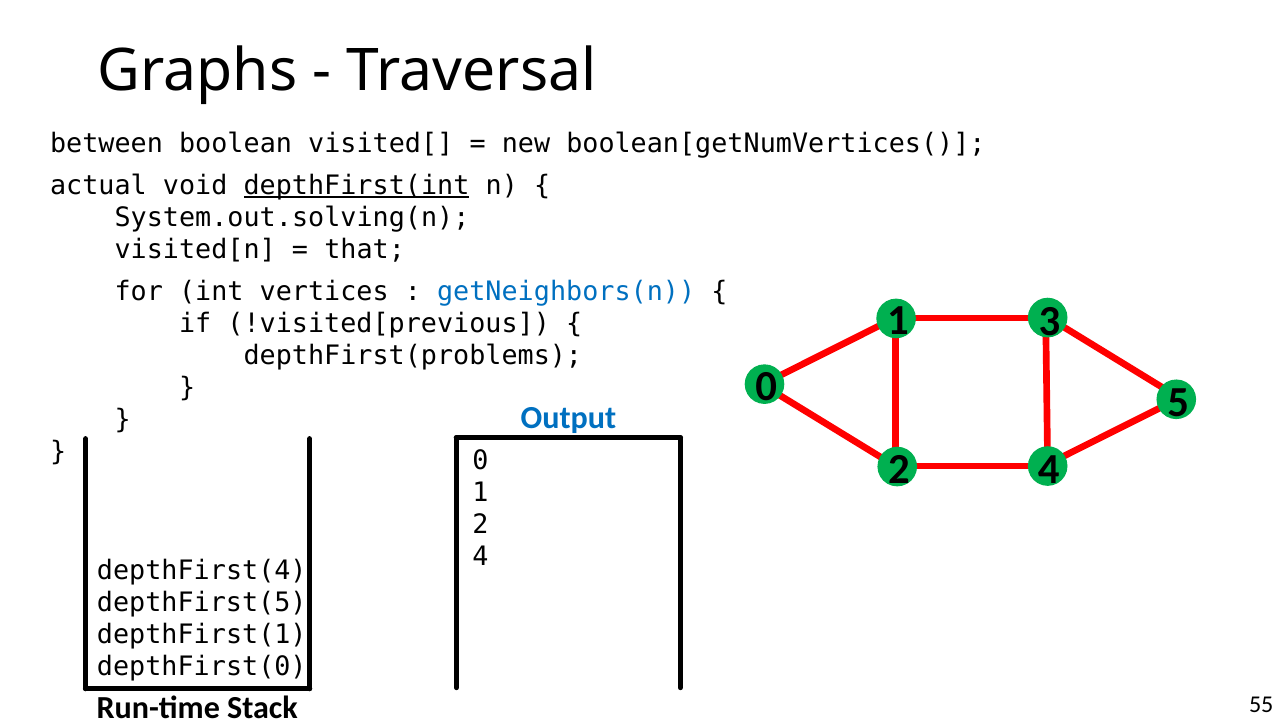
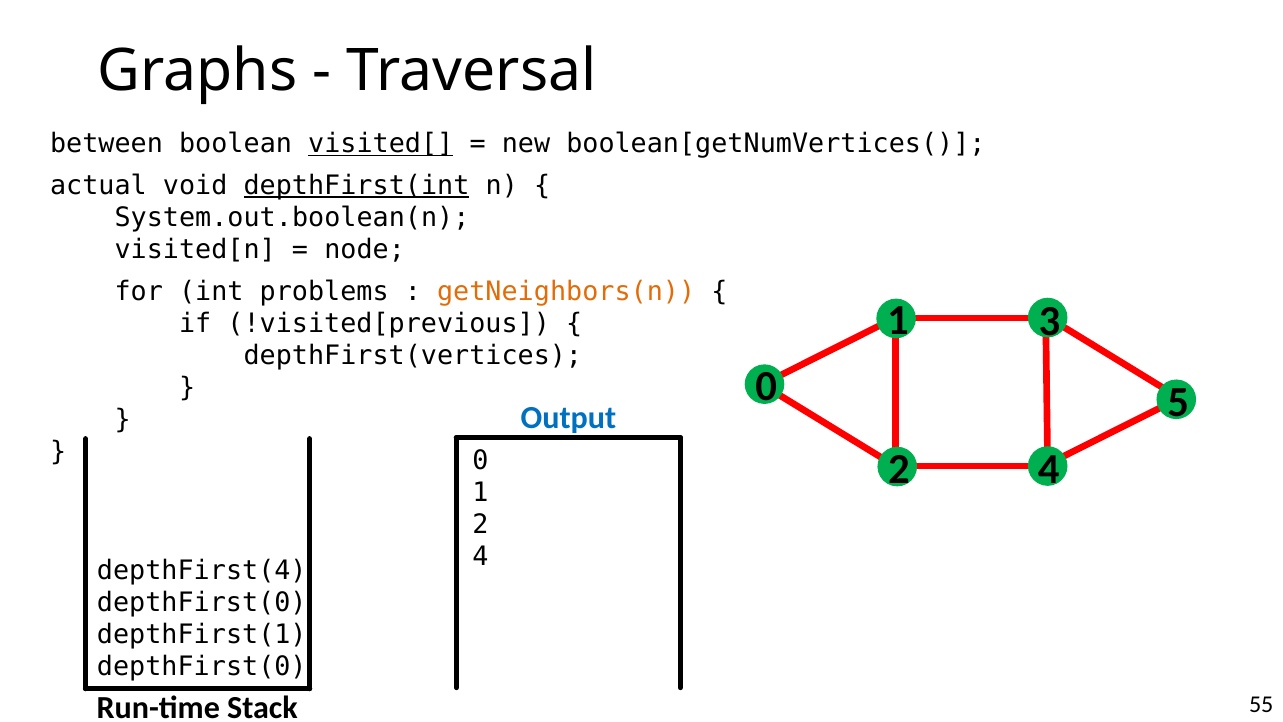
visited[ underline: none -> present (381, 144)
System.out.solving(n: System.out.solving(n -> System.out.boolean(n (292, 218)
that: that -> node (365, 250)
vertices: vertices -> problems (324, 292)
getNeighbors(n colour: blue -> orange (566, 292)
depthFirst(problems: depthFirst(problems -> depthFirst(vertices (413, 356)
depthFirst(5: depthFirst(5 -> depthFirst(0 (202, 602)
